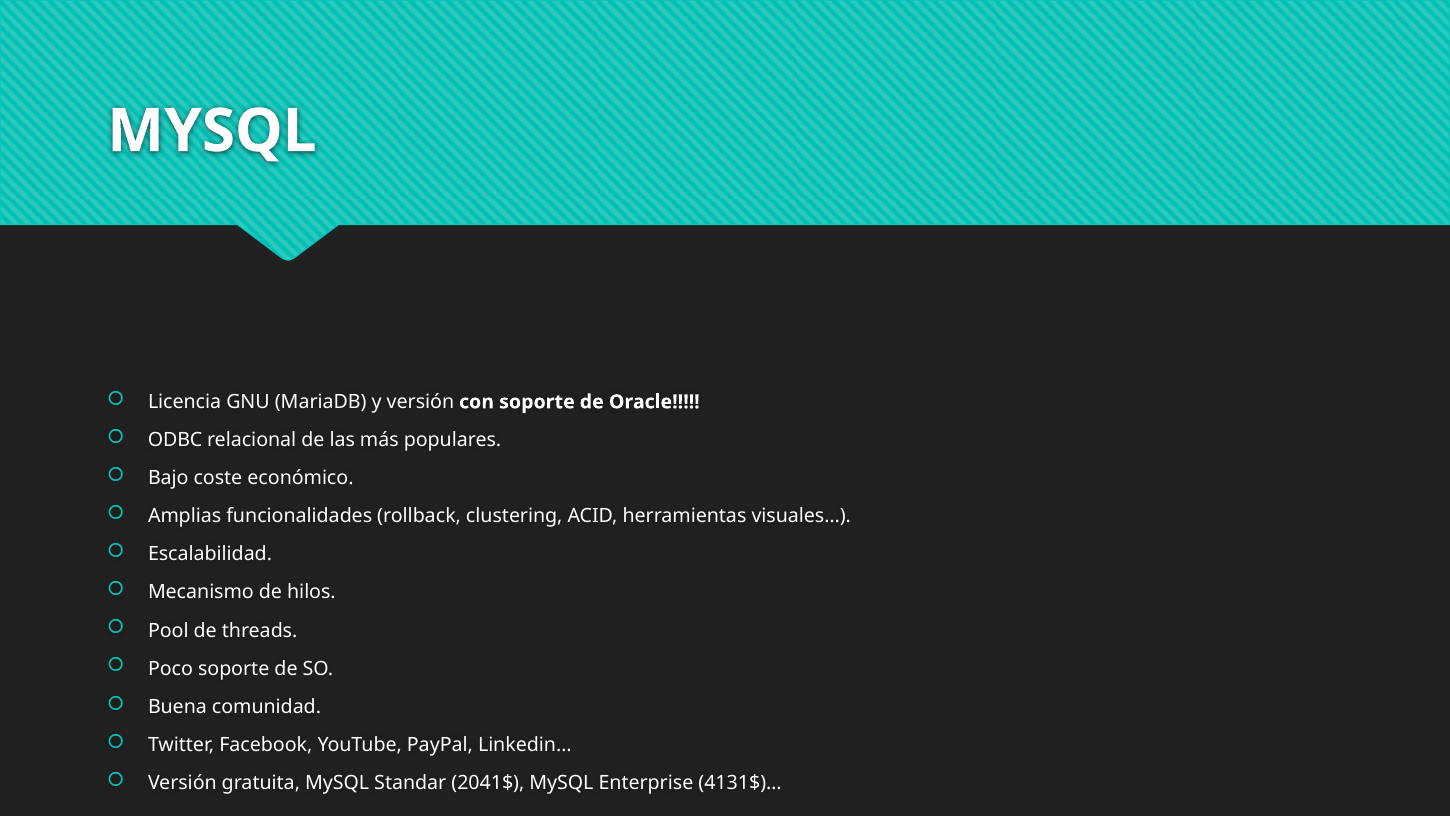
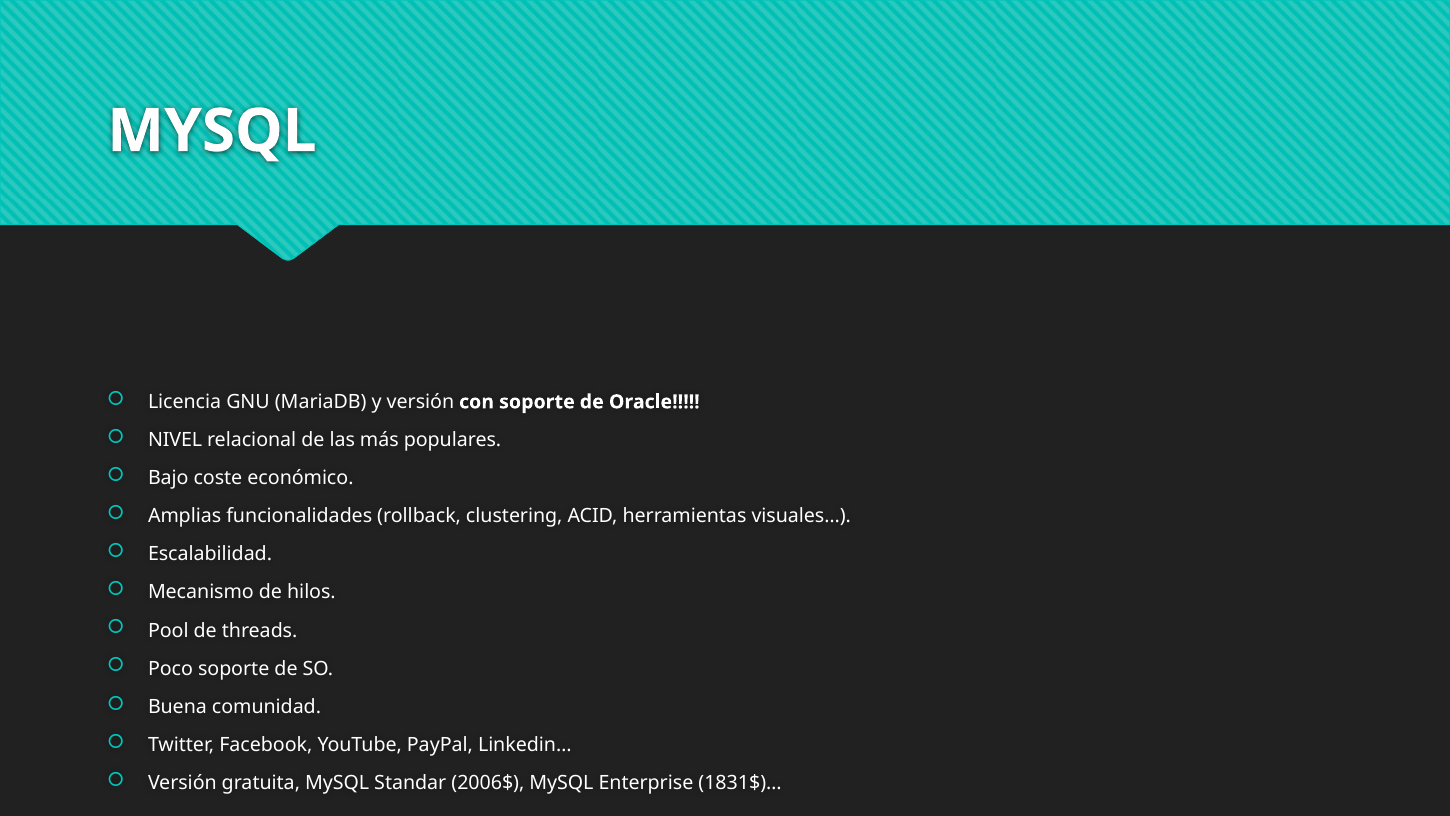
ODBC: ODBC -> NIVEL (175, 440)
2041$: 2041$ -> 2006$ (488, 783)
4131$)…: 4131$)… -> 1831$)… (740, 783)
